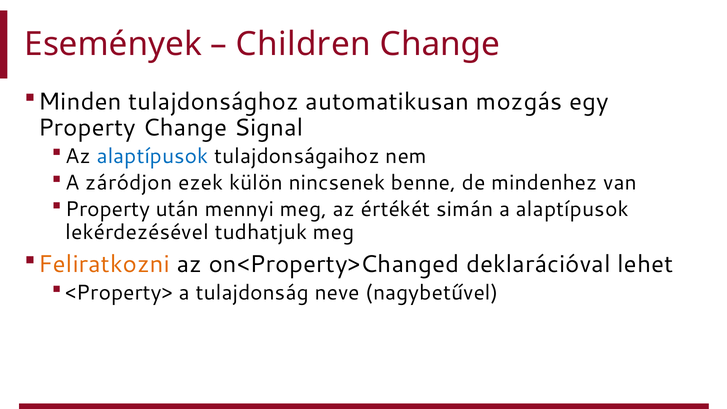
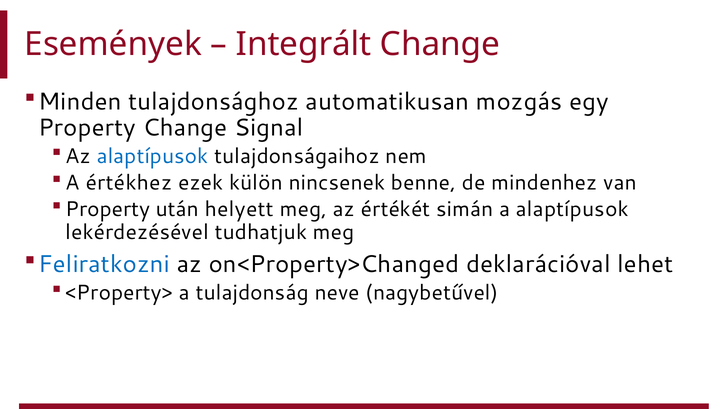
Children: Children -> Integrált (304, 44)
záródjon: záródjon -> értékhez (129, 183)
mennyi: mennyi -> helyett (239, 209)
Feliratkozni colour: orange -> blue (104, 264)
